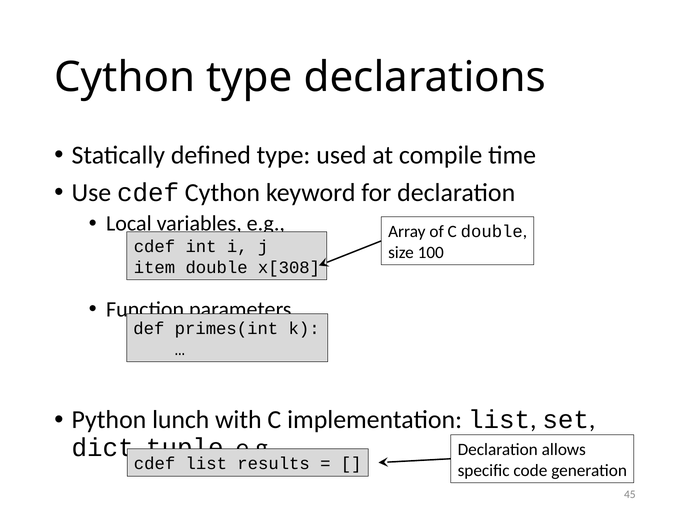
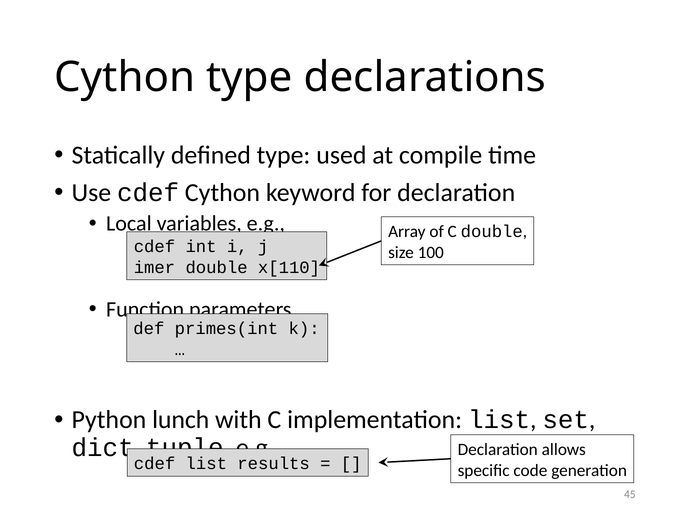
item: item -> imer (154, 267)
x[308: x[308 -> x[110 (289, 267)
